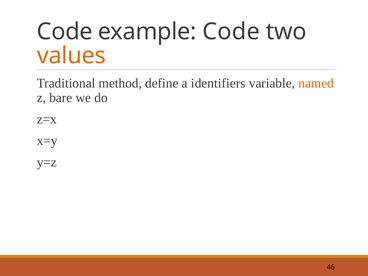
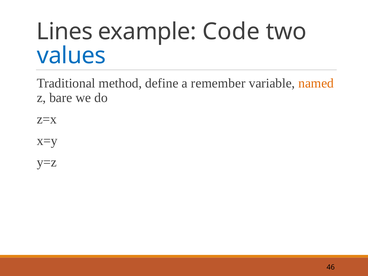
Code: Code -> Lines (65, 32)
values colour: orange -> blue (71, 56)
identifiers: identifiers -> remember (218, 83)
